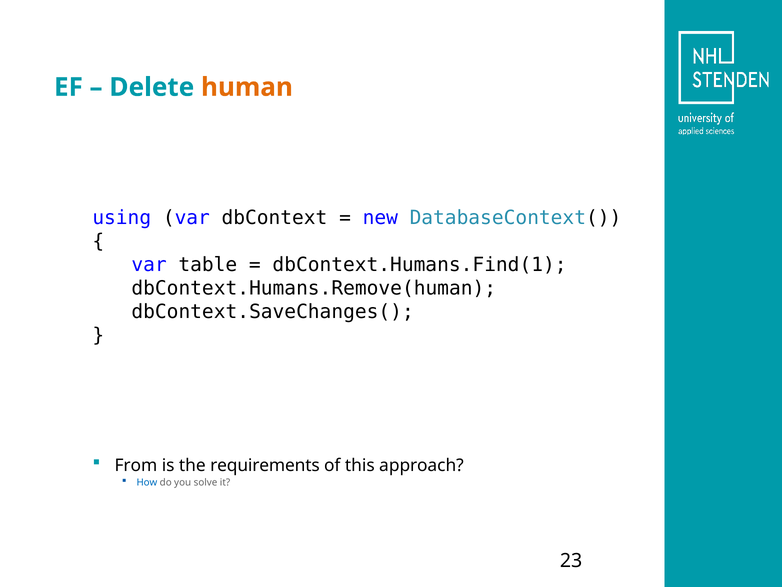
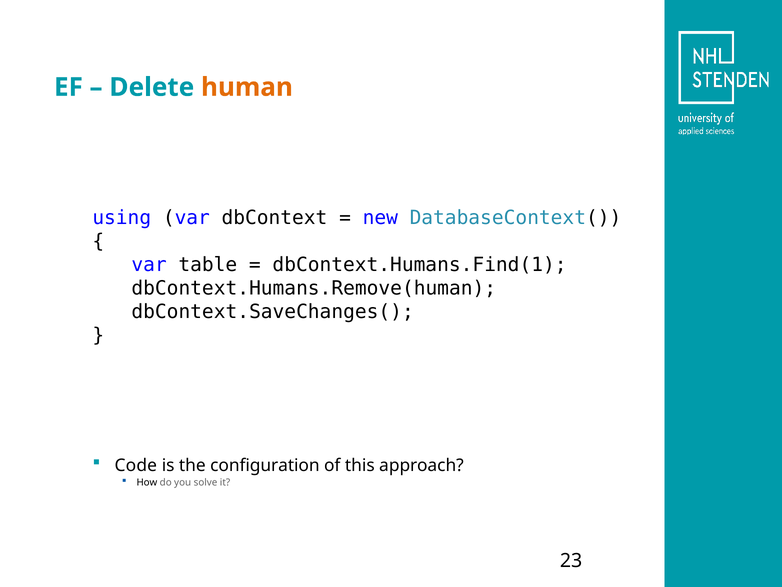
From: From -> Code (136, 465)
requirements: requirements -> configuration (265, 465)
How colour: blue -> black (147, 482)
